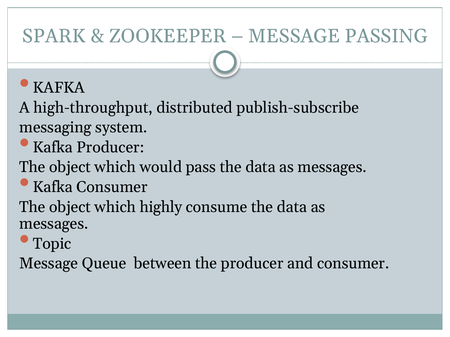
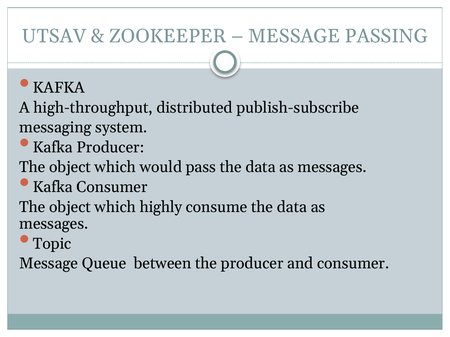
SPARK: SPARK -> UTSAV (54, 36)
